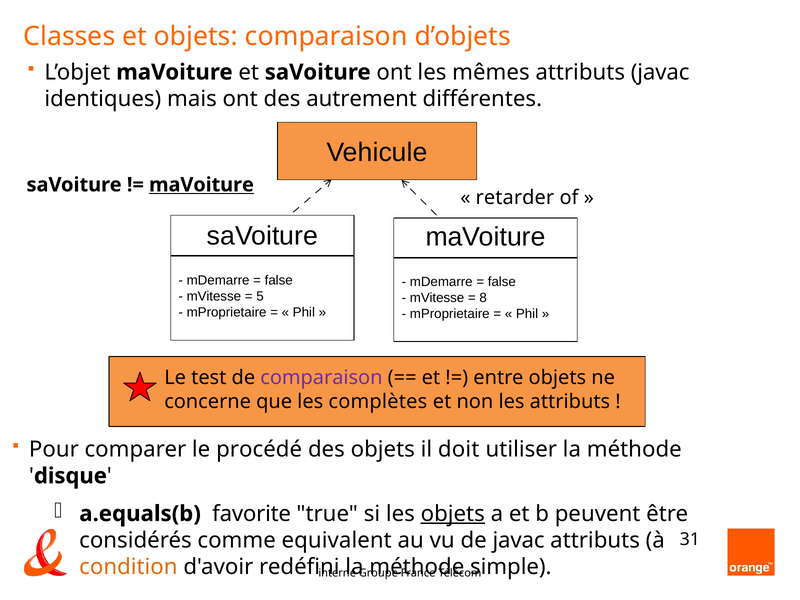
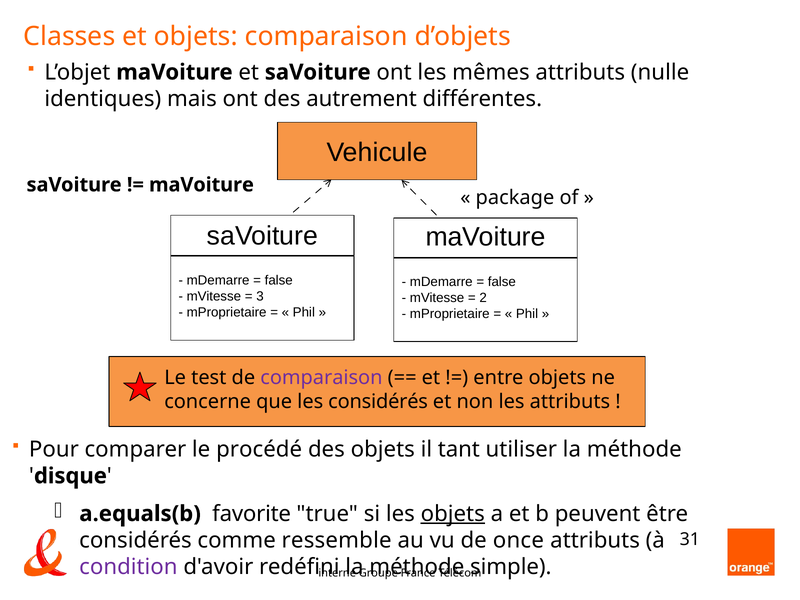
attributs javac: javac -> nulle (660, 72)
maVoiture underline: present -> none (201, 185)
retarder: retarder -> package (515, 197)
5: 5 -> 3 (260, 297)
8: 8 -> 2 (483, 298)
les complètes: complètes -> considérés (378, 402)
doit: doit -> tant (459, 449)
equivalent: equivalent -> ressemble (337, 540)
de javac: javac -> once (518, 540)
condition colour: orange -> purple (128, 567)
